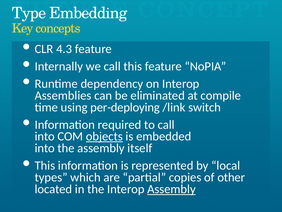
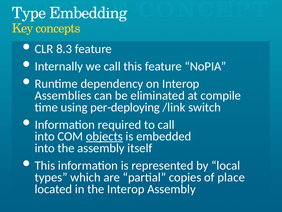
4.3: 4.3 -> 8.3 (64, 49)
other: other -> place (231, 177)
Assembly underline: present -> none (171, 189)
